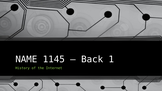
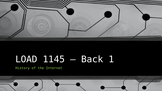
NAME: NAME -> LOAD (26, 59)
